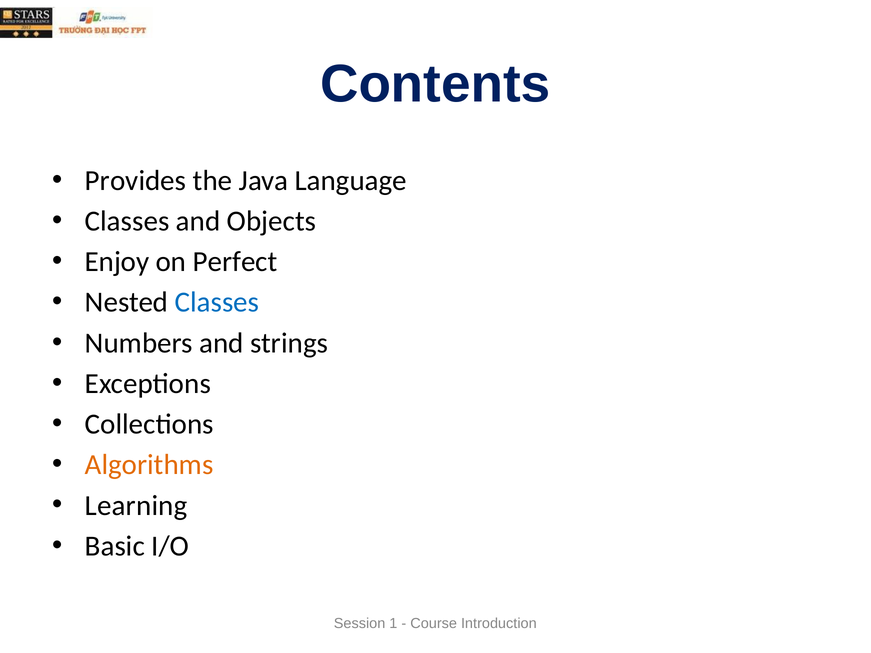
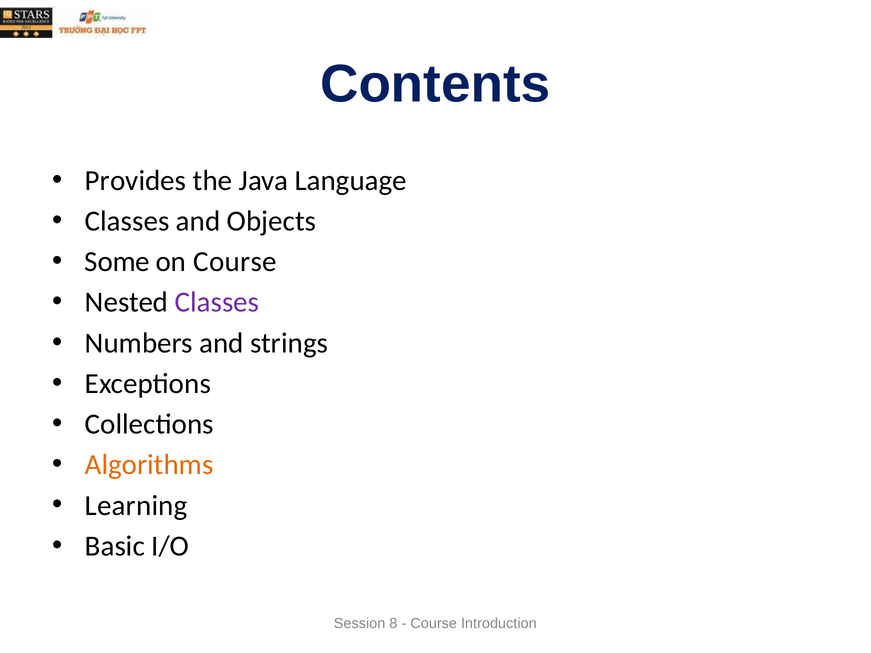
Enjoy: Enjoy -> Some (117, 262)
on Perfect: Perfect -> Course (235, 262)
Classes colour: blue -> purple (217, 303)
1: 1 -> 8 (393, 624)
